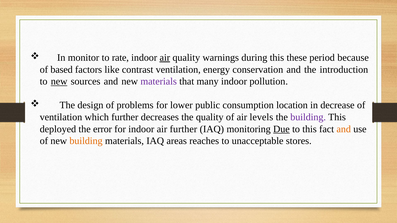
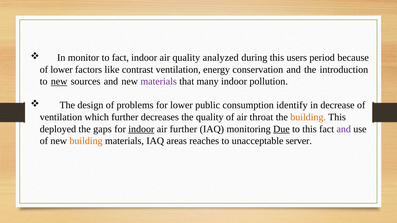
to rate: rate -> fact (120, 58)
air underline: present -> none (165, 58)
warnings: warnings -> analyzed (221, 58)
these: these -> users (297, 58)
of based: based -> lower (62, 70)
location: location -> identify (292, 105)
levels: levels -> throat (261, 117)
building colour: purple -> orange (308, 117)
error: error -> gaps (102, 129)
indoor underline: none -> present (141, 129)
and colour: orange -> purple (344, 129)
stores: stores -> server (299, 141)
